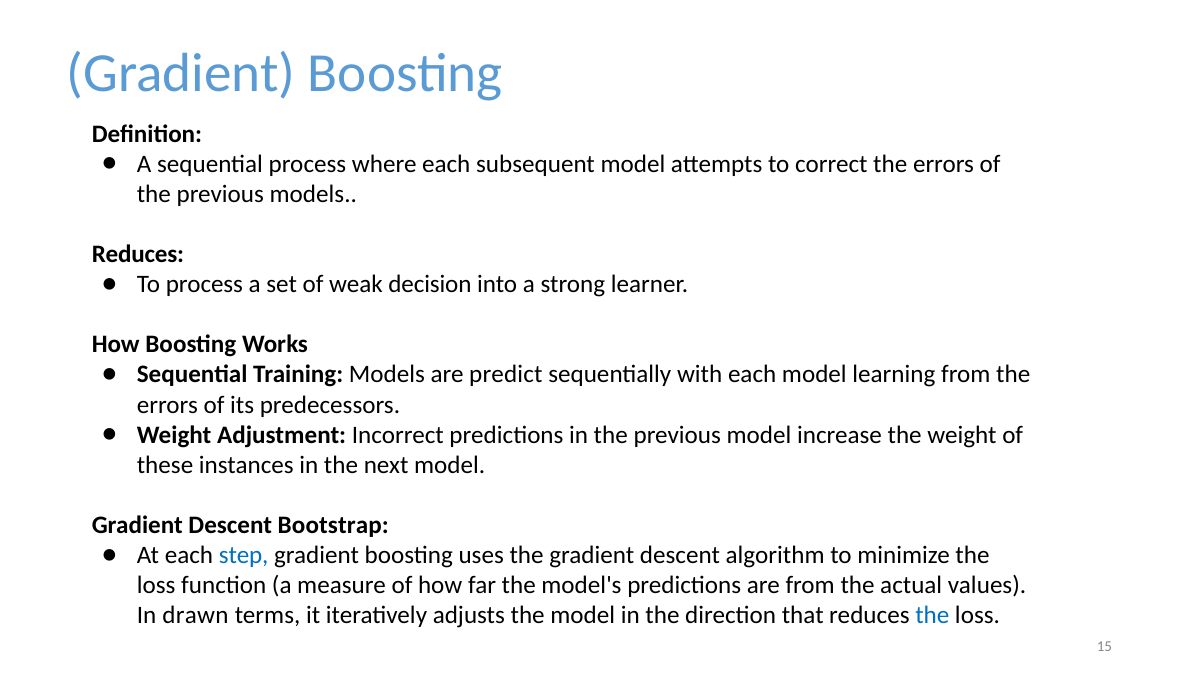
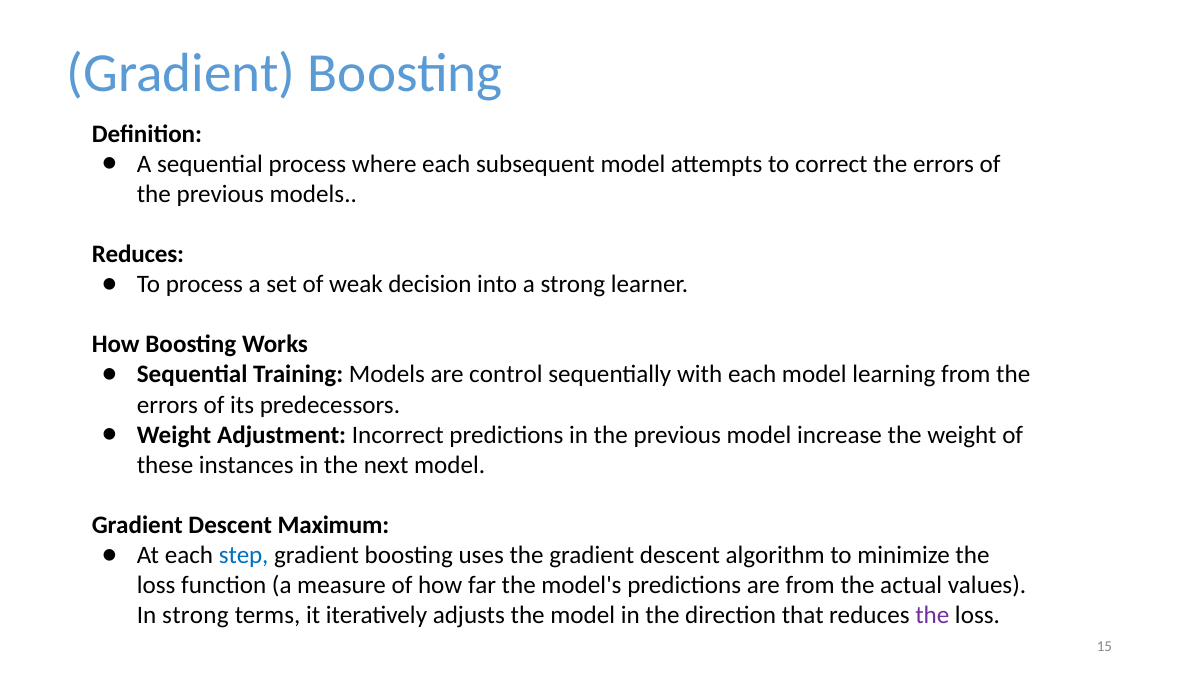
predict: predict -> control (506, 375)
Bootstrap: Bootstrap -> Maximum (333, 525)
In drawn: drawn -> strong (195, 616)
the colour: blue -> purple (932, 616)
